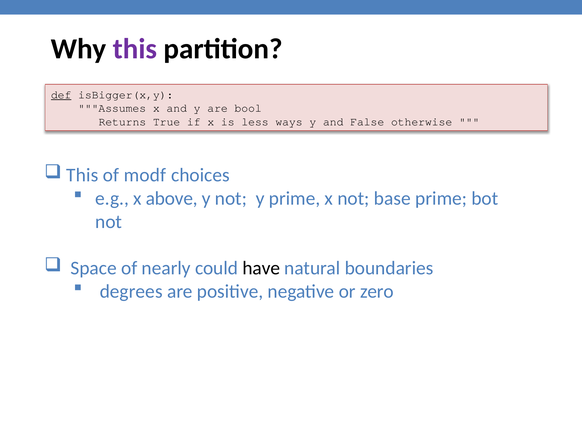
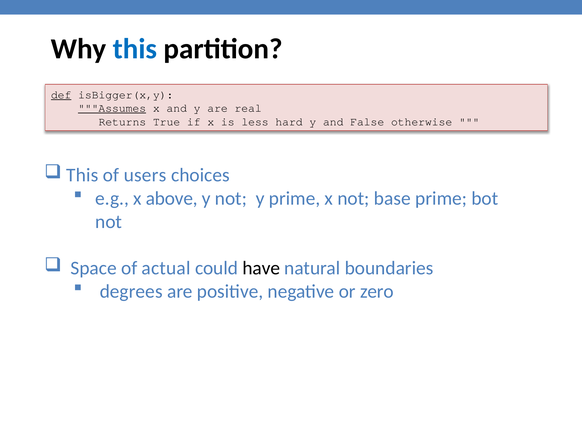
this colour: purple -> blue (135, 49)
Assumes underline: none -> present (112, 108)
bool: bool -> real (248, 108)
ways: ways -> hard (289, 122)
modf: modf -> users (145, 175)
nearly: nearly -> actual (166, 268)
